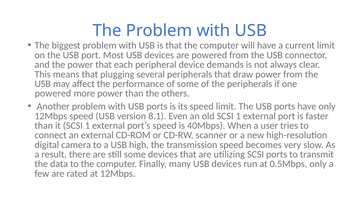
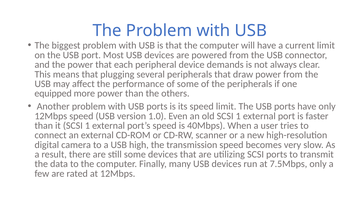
powered: powered -> equipped (53, 93)
8.1: 8.1 -> 1.0 (157, 116)
0.5Mbps: 0.5Mbps -> 7.5Mbps (288, 164)
